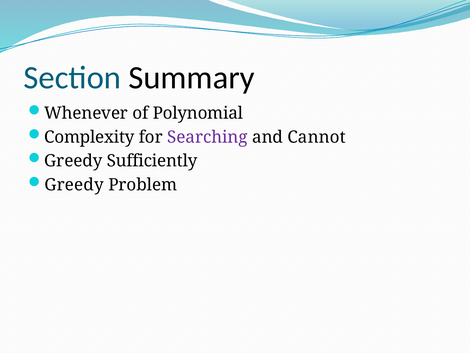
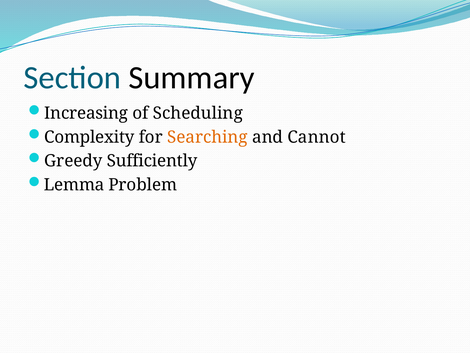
Whenever: Whenever -> Increasing (86, 113)
Polynomial: Polynomial -> Scheduling (198, 113)
Searching colour: purple -> orange (207, 137)
Greedy: Greedy -> Lemma (74, 185)
